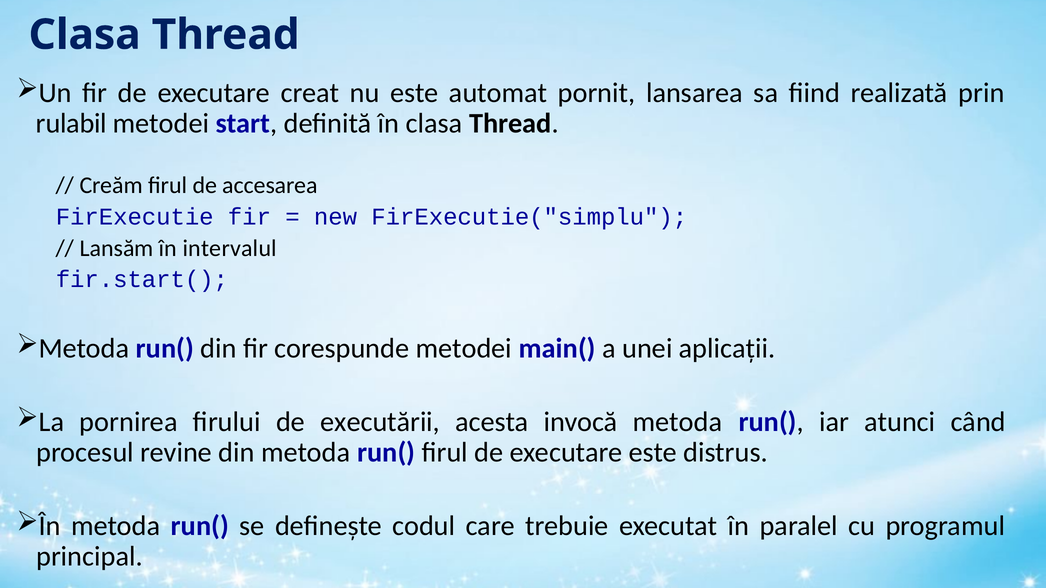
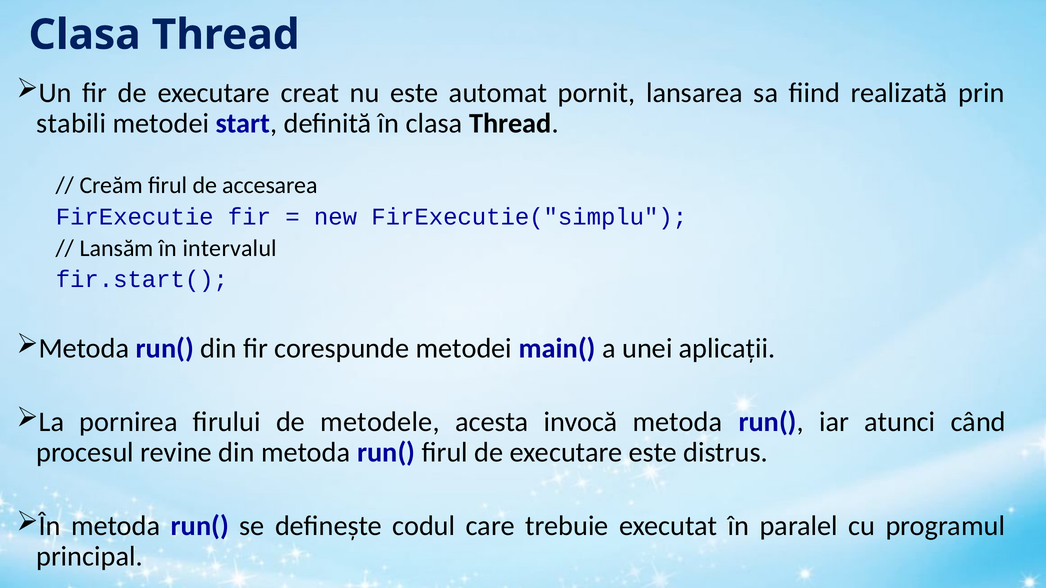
rulabil: rulabil -> stabili (71, 123)
executării: executării -> metodele (380, 422)
